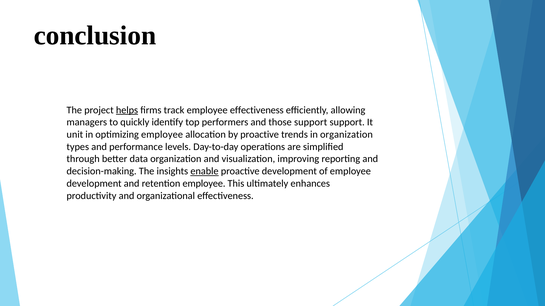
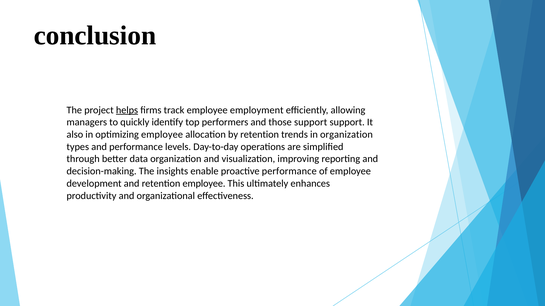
employee effectiveness: effectiveness -> employment (257, 110)
unit: unit -> also (75, 135)
by proactive: proactive -> retention (260, 135)
enable underline: present -> none (205, 172)
proactive development: development -> performance (289, 172)
